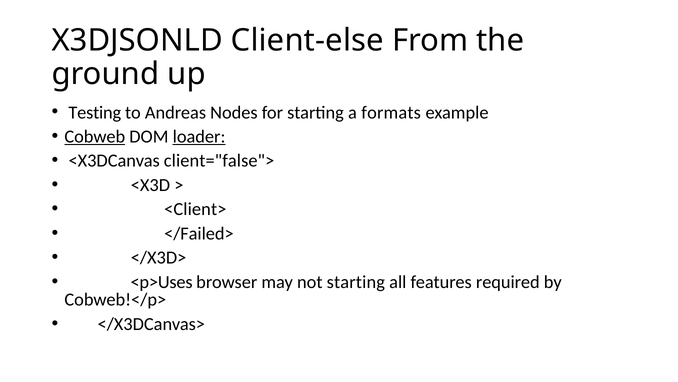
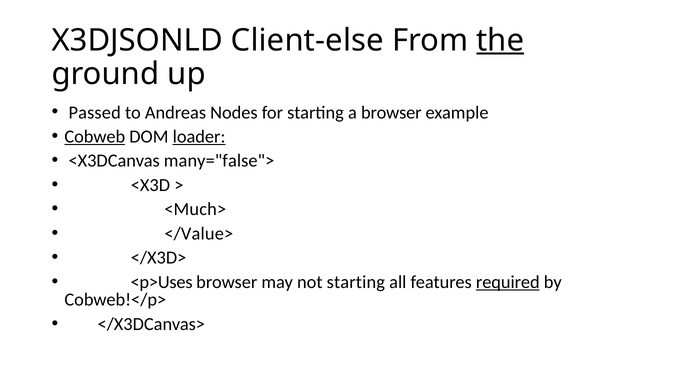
the underline: none -> present (500, 40)
Testing: Testing -> Passed (95, 112)
a formats: formats -> browser (391, 112)
client="false">: client="false"> -> many="false"> (219, 161)
<Client>: <Client> -> <Much> (195, 209)
</Failed>: </Failed> -> </Value> (199, 233)
required underline: none -> present (508, 282)
